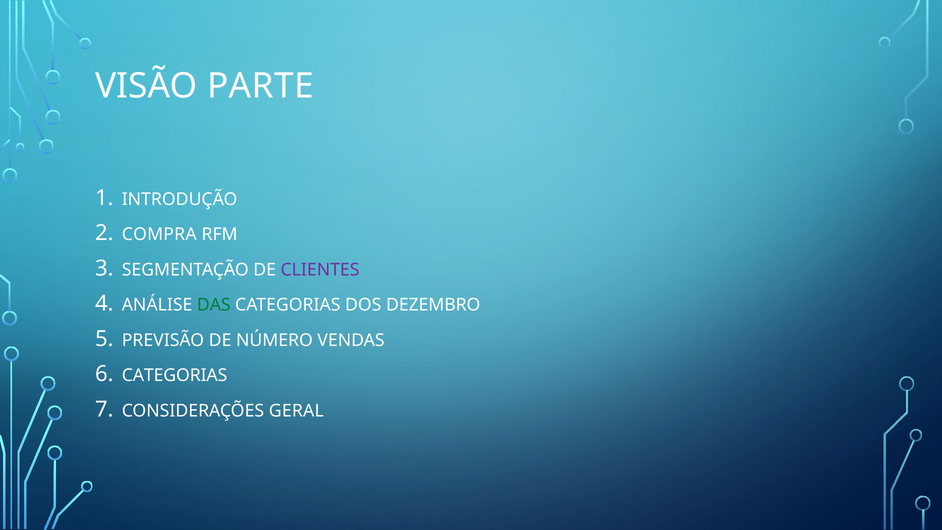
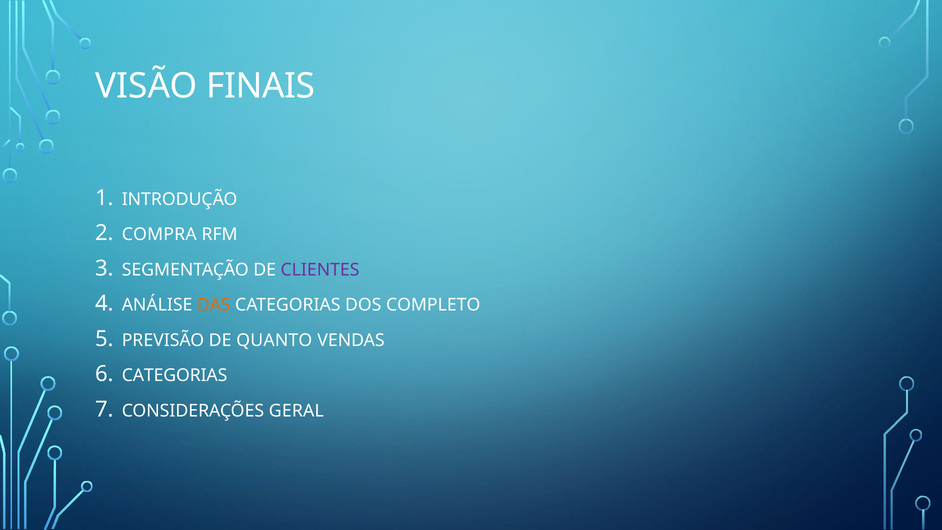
PARTE: PARTE -> FINAIS (261, 86)
DAS colour: green -> orange (214, 305)
DEZEMBRO: DEZEMBRO -> COMPLETO (433, 305)
NÚMERO: NÚMERO -> QUANTO (274, 340)
